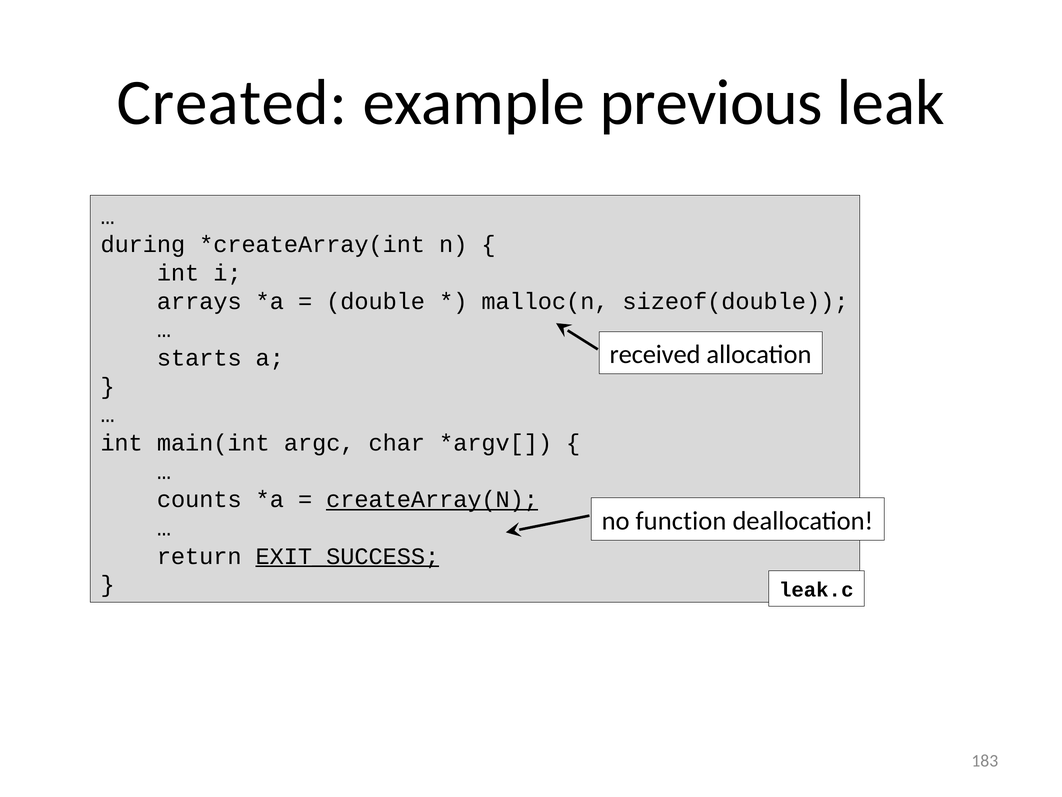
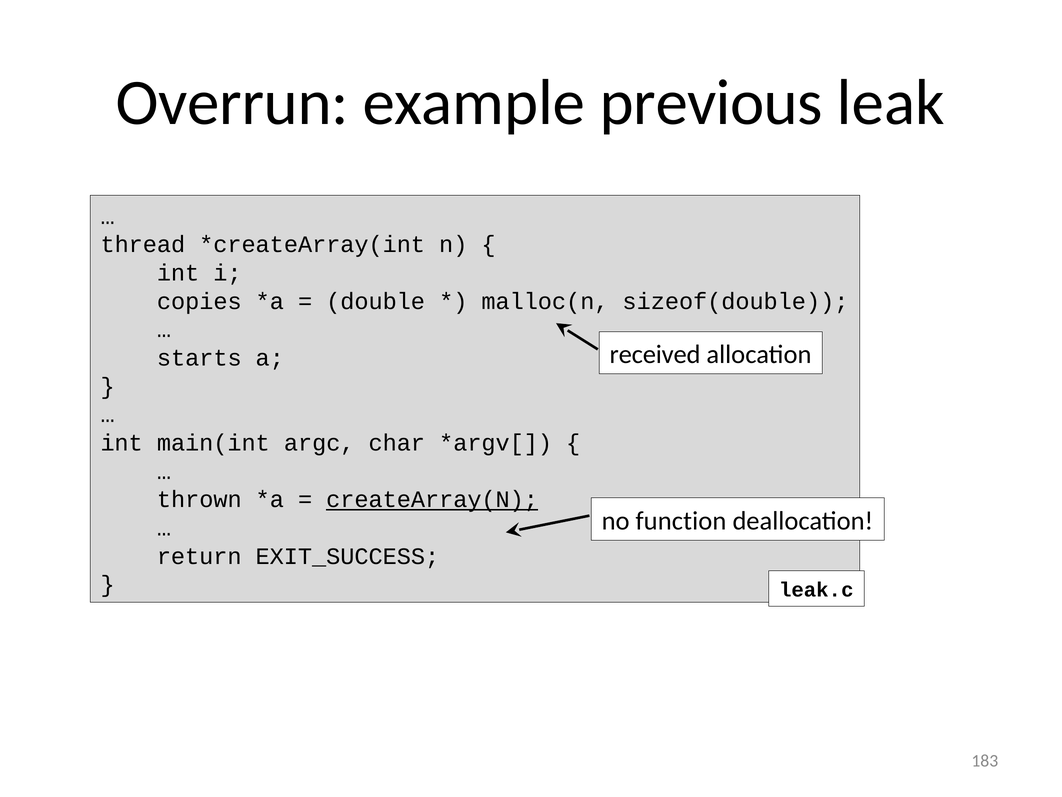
Created: Created -> Overrun (232, 103)
during: during -> thread (143, 245)
arrays: arrays -> copies (199, 301)
counts: counts -> thrown (199, 499)
EXIT_SUCCESS underline: present -> none (347, 556)
